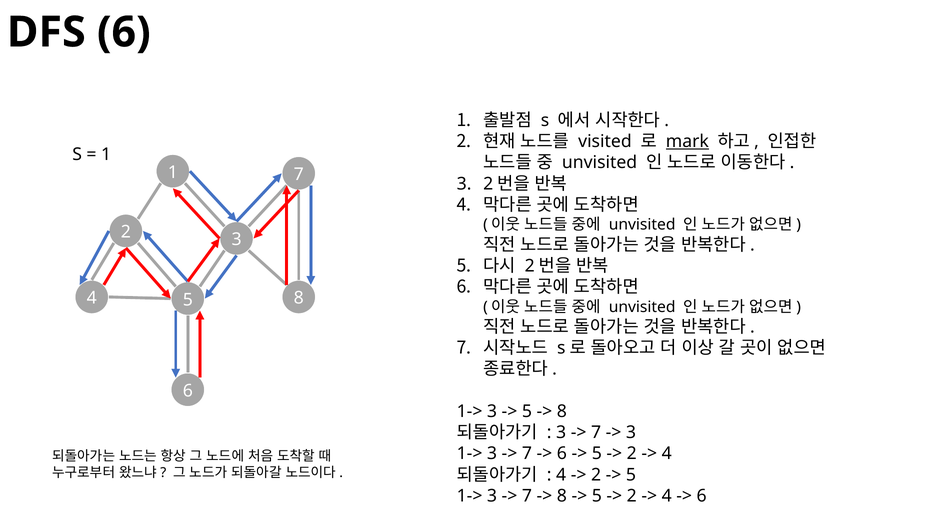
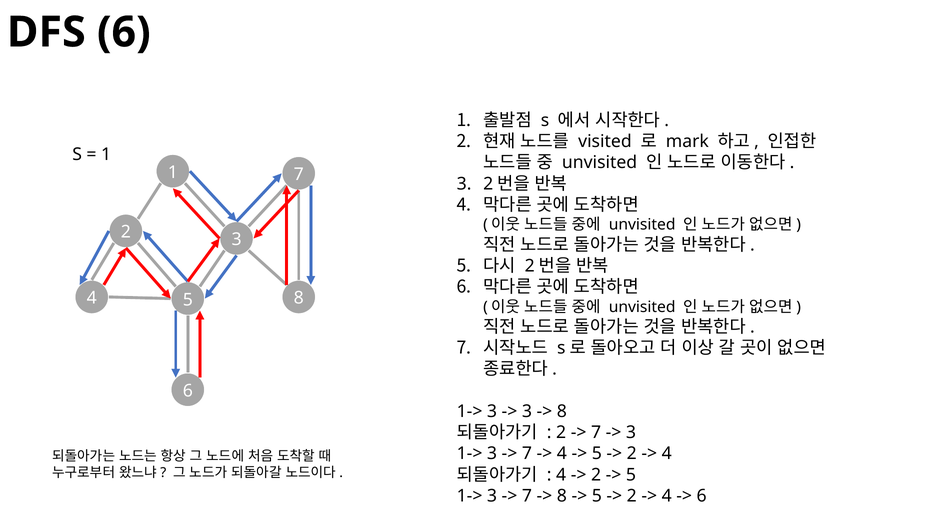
mark underline: present -> none (687, 142)
5: 5 -> 3 (527, 412)
3: 3 -> 2 (561, 433)
6: 6 -> 4 (562, 454)
